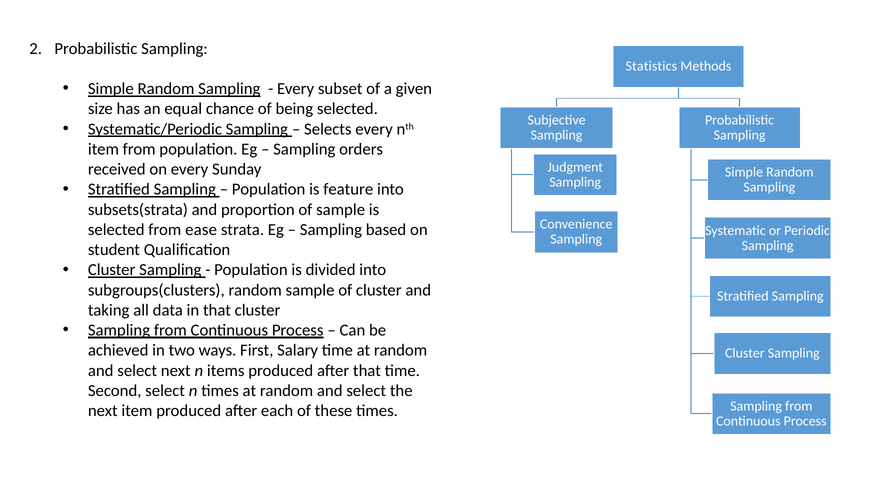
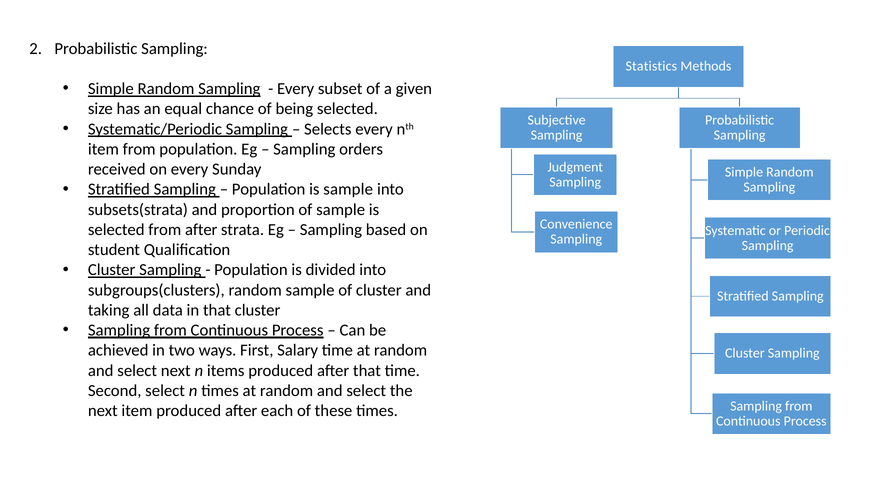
is feature: feature -> sample (348, 189)
from ease: ease -> after (201, 230)
